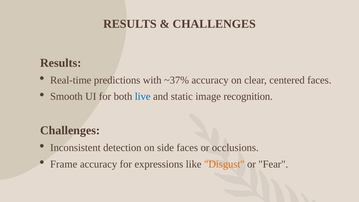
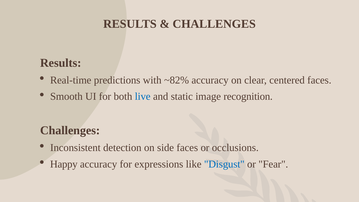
~37%: ~37% -> ~82% (176, 80)
Frame: Frame -> Happy (64, 164)
Disgust colour: orange -> blue (224, 164)
